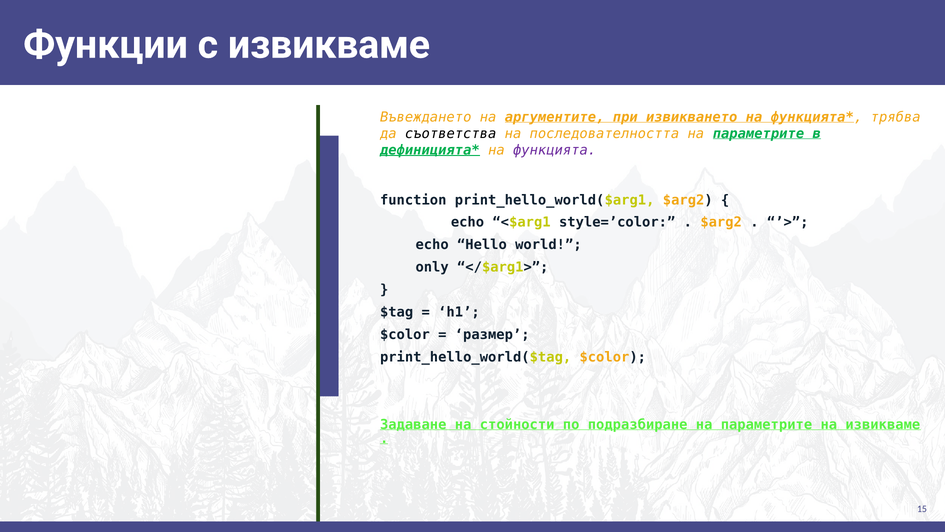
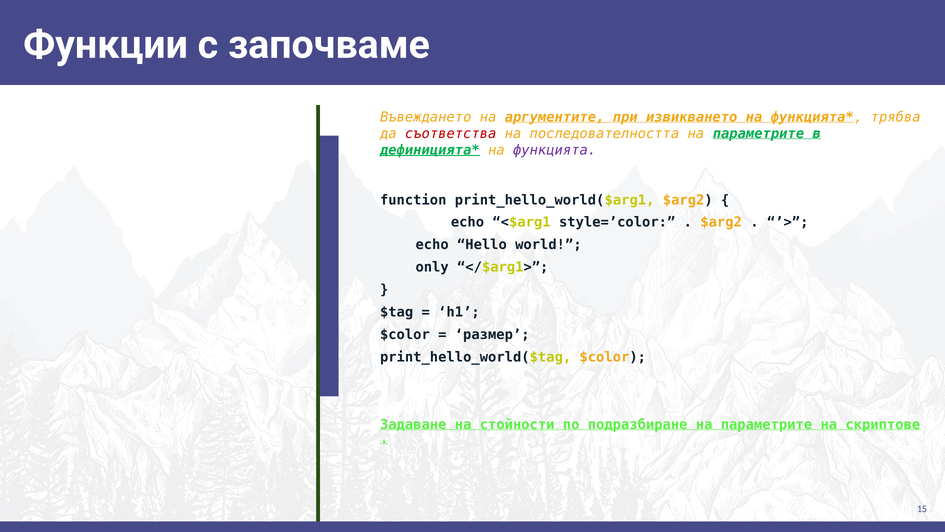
с извикваме: извикваме -> започваме (329, 45)
съответства colour: black -> red (451, 134)
на извикваме: извикваме -> скриптове (883, 424)
